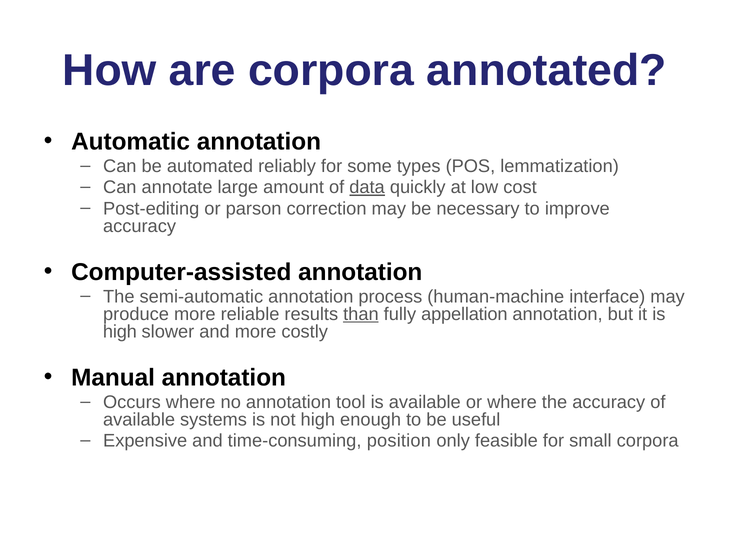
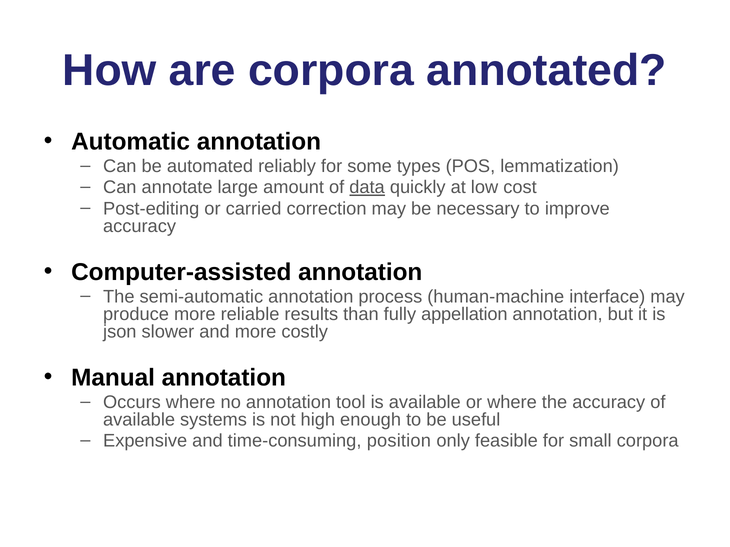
parson: parson -> carried (254, 209)
than underline: present -> none (361, 314)
high: high -> json (120, 332)
